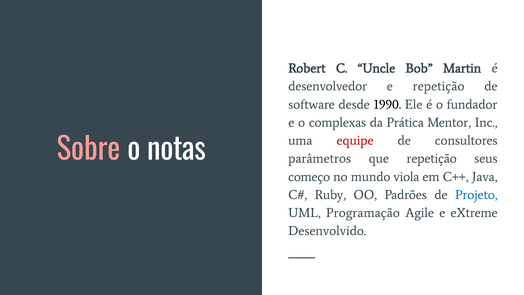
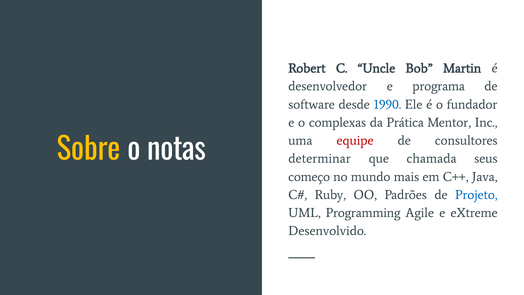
e repetição: repetição -> programa (439, 86)
1990 colour: black -> blue (387, 104)
Sobre colour: pink -> yellow (89, 150)
parâmetros: parâmetros -> determinar (320, 158)
que repetição: repetição -> chamada (432, 158)
viola: viola -> mais (406, 177)
Programação: Programação -> Programming (363, 213)
